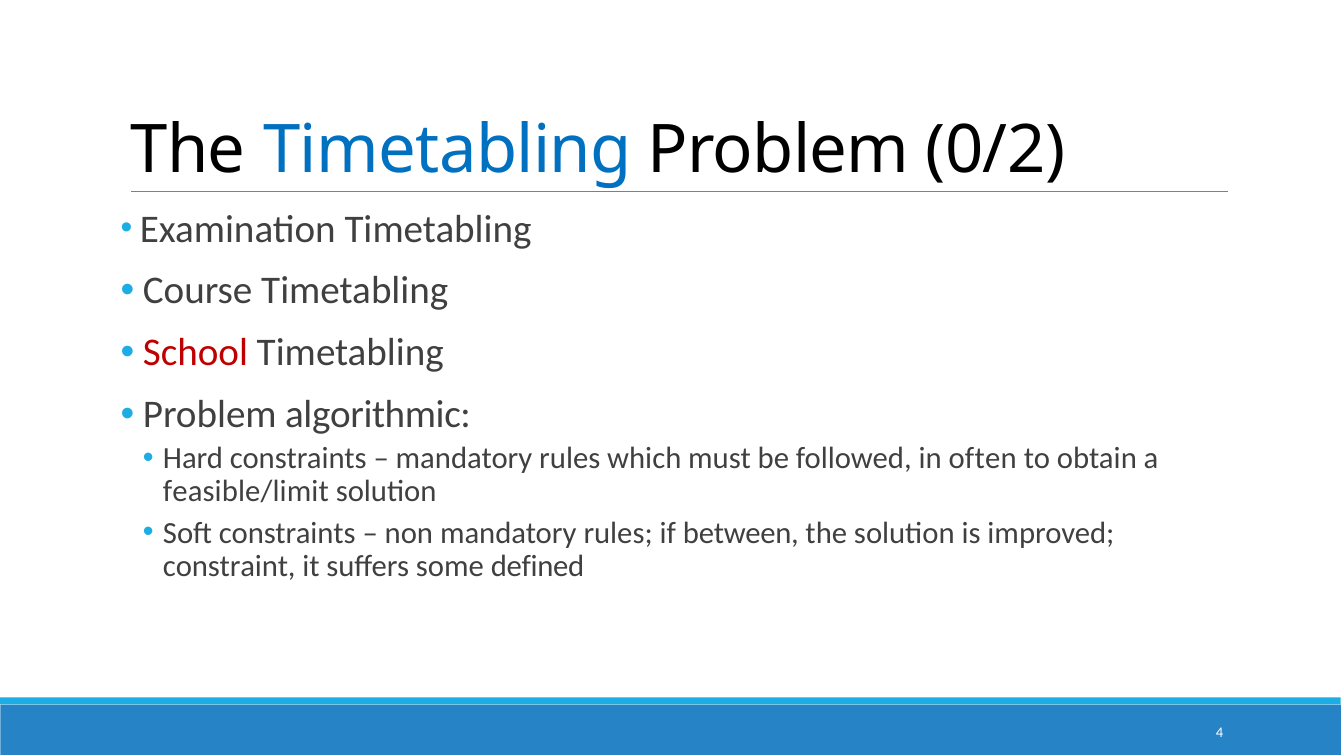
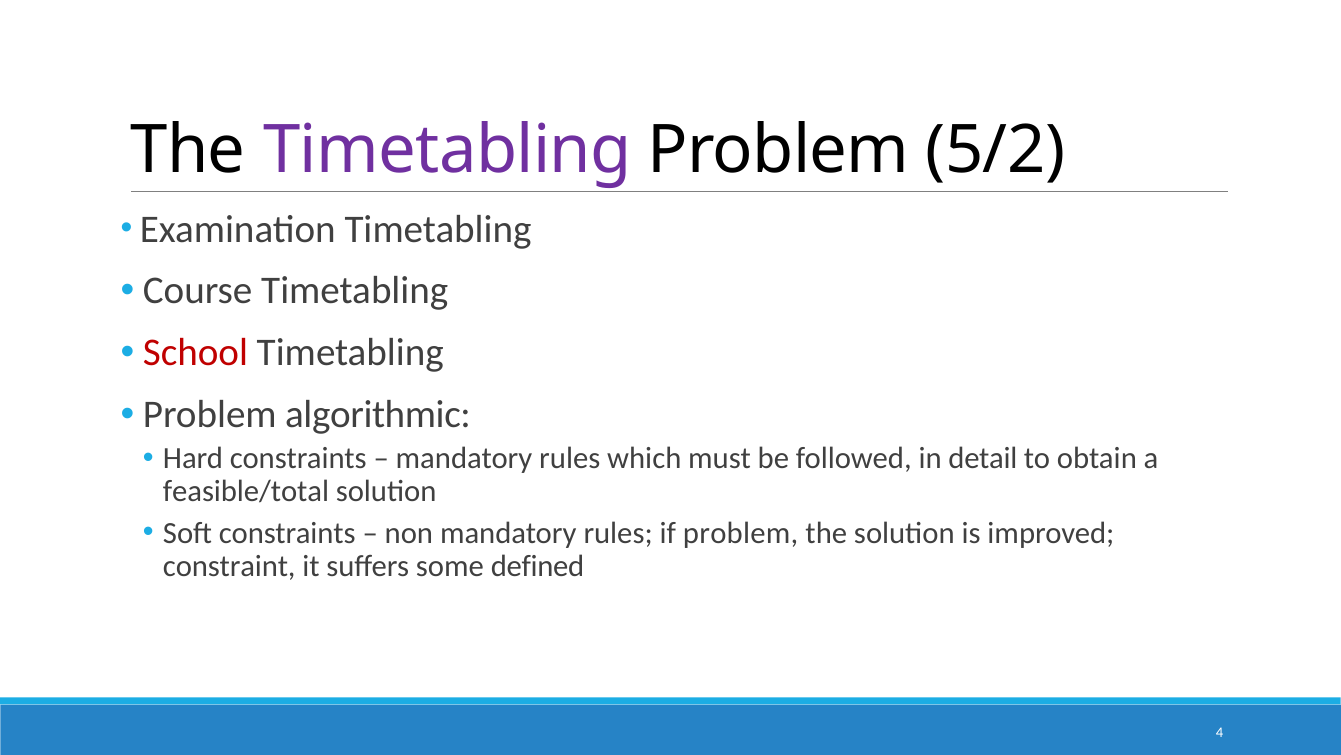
Timetabling colour: blue -> purple (448, 150)
0/2: 0/2 -> 5/2 (995, 150)
often: often -> detail (983, 458)
feasible/limit: feasible/limit -> feasible/total (246, 491)
if between: between -> problem (741, 532)
